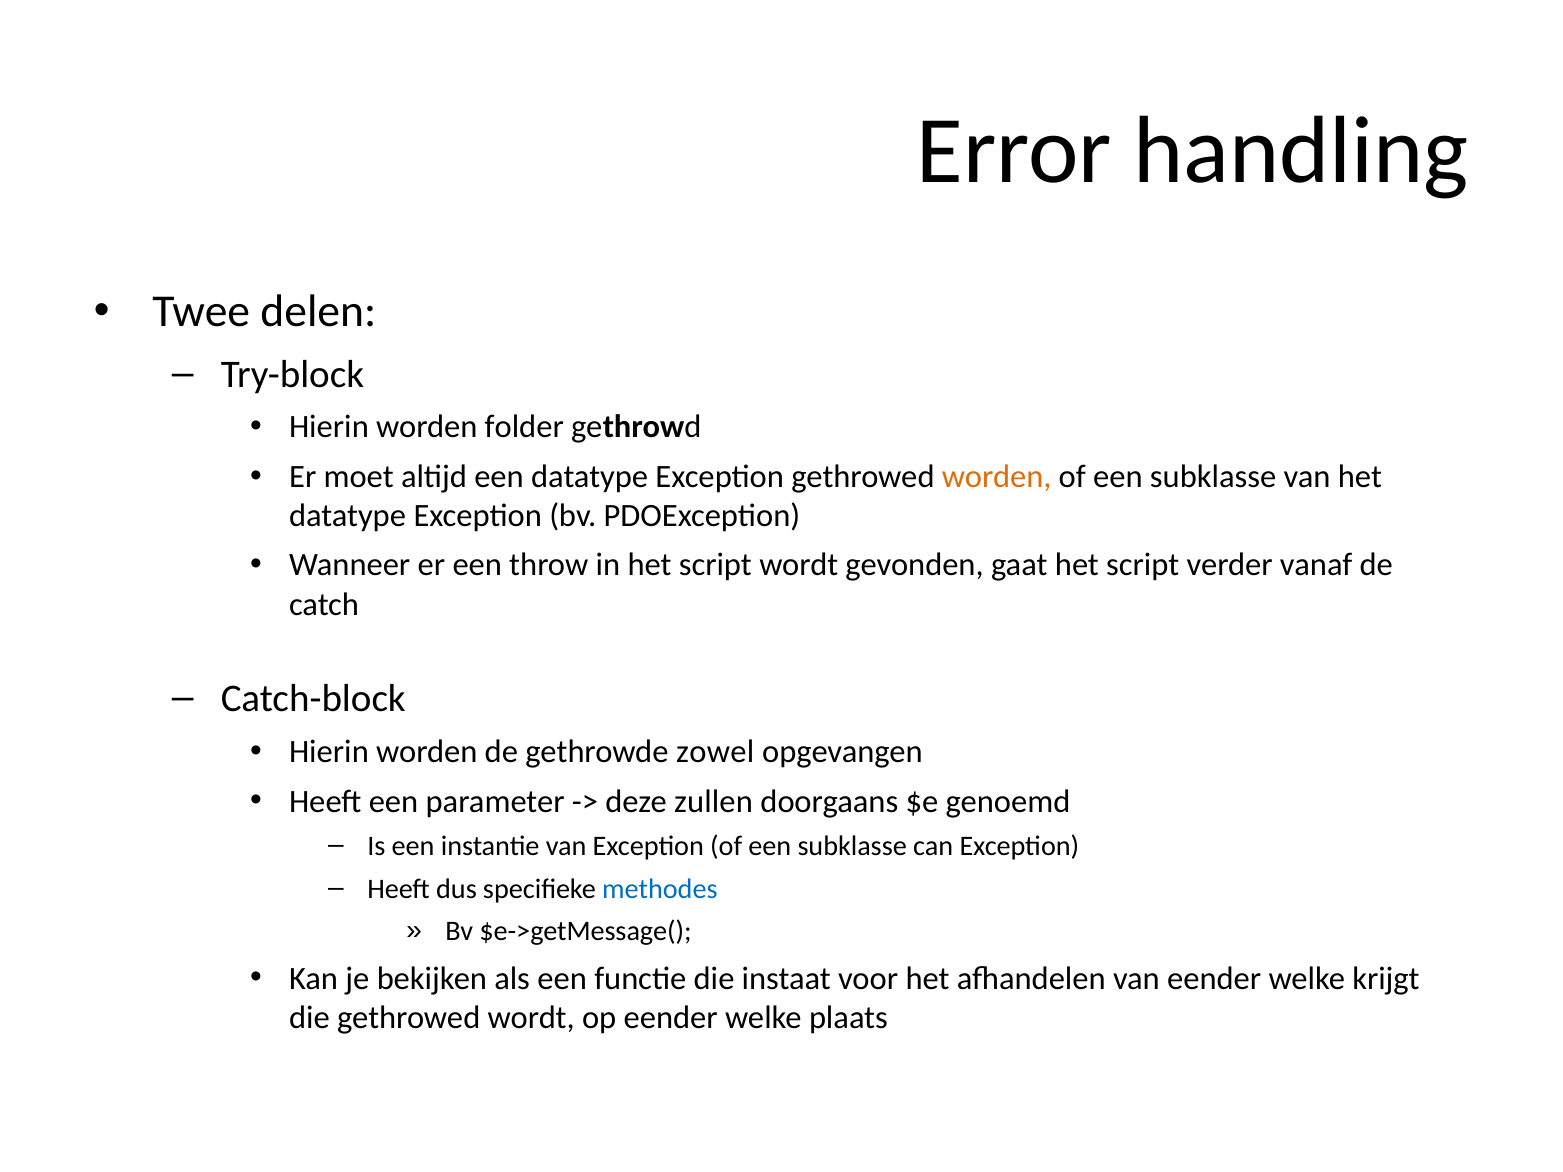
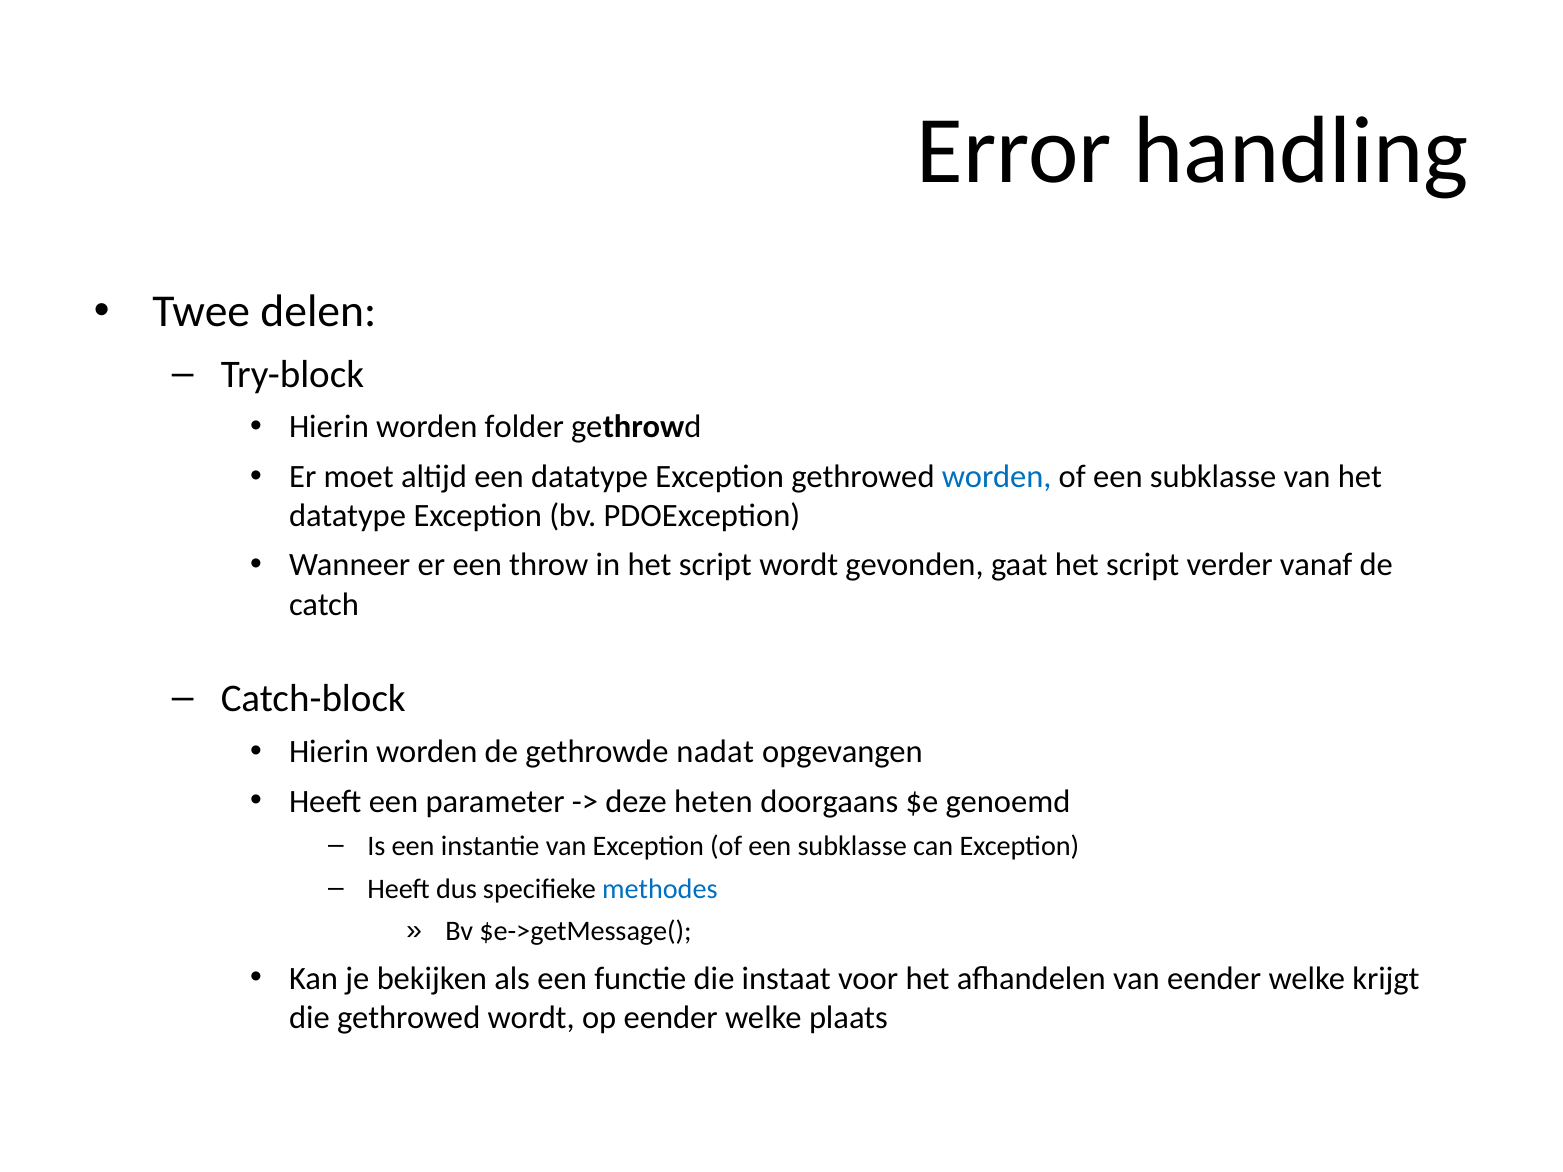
worden colour: orange -> blue (997, 477)
zowel: zowel -> nadat (715, 752)
zullen: zullen -> heten (713, 802)
